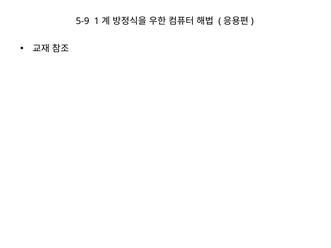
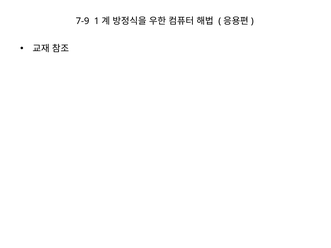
5-9: 5-9 -> 7-9 (83, 21)
